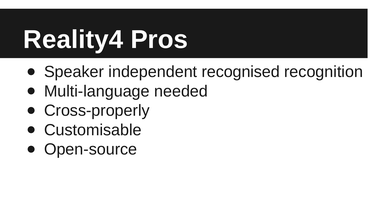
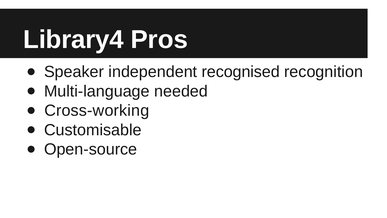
Reality4: Reality4 -> Library4 (73, 39)
Cross-properly: Cross-properly -> Cross-working (97, 110)
